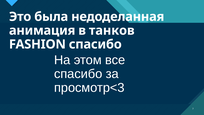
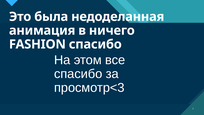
танков: танков -> ничего (112, 30)
